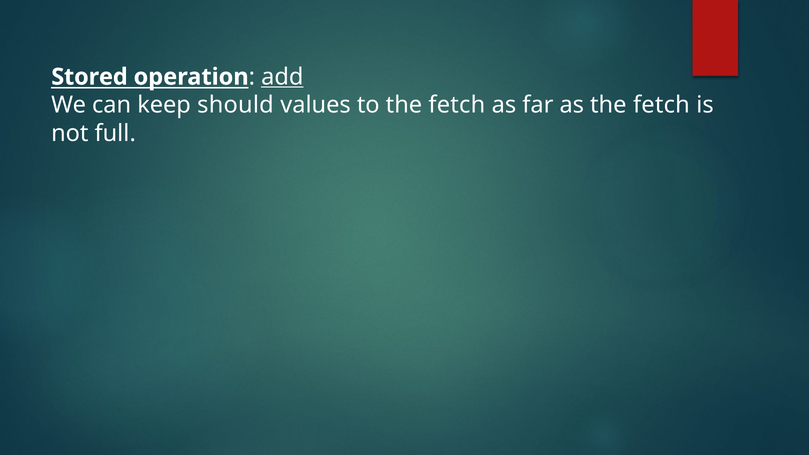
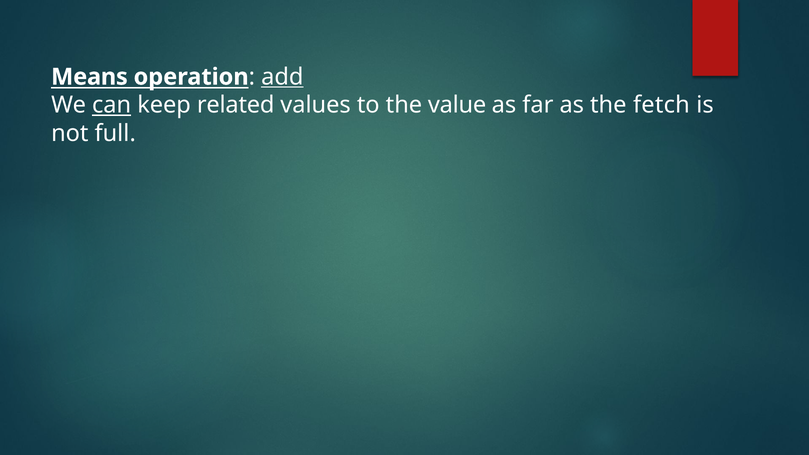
Stored: Stored -> Means (89, 77)
can underline: none -> present (112, 105)
should: should -> related (236, 105)
to the fetch: fetch -> value (457, 105)
